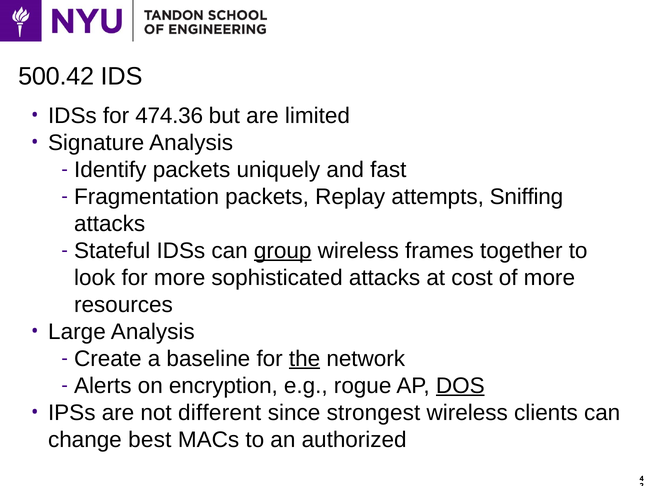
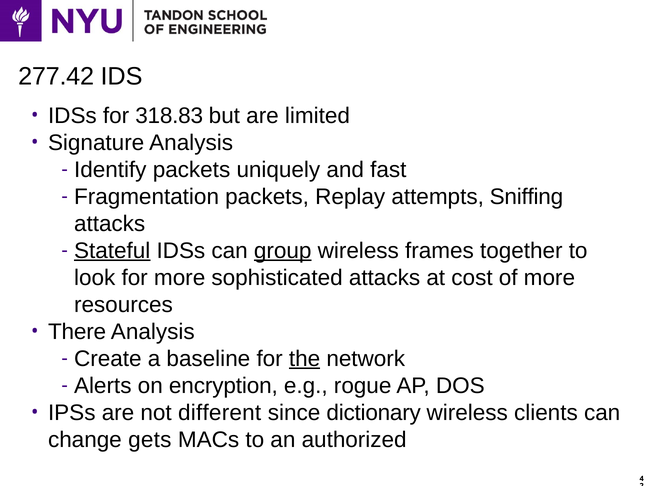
500.42: 500.42 -> 277.42 (56, 77)
474.36: 474.36 -> 318.83 (169, 116)
Stateful underline: none -> present (112, 251)
Large: Large -> There (77, 332)
DOS underline: present -> none (460, 386)
strongest: strongest -> dictionary (374, 413)
best: best -> gets (150, 440)
